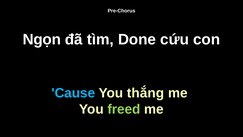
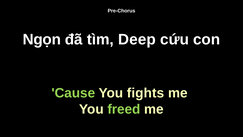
Done: Done -> Deep (137, 39)
Cause colour: light blue -> light green (73, 93)
thắng: thắng -> fights (146, 93)
